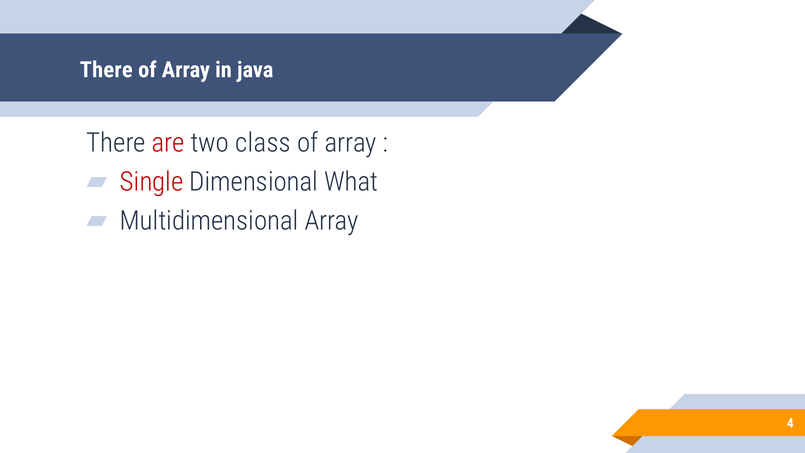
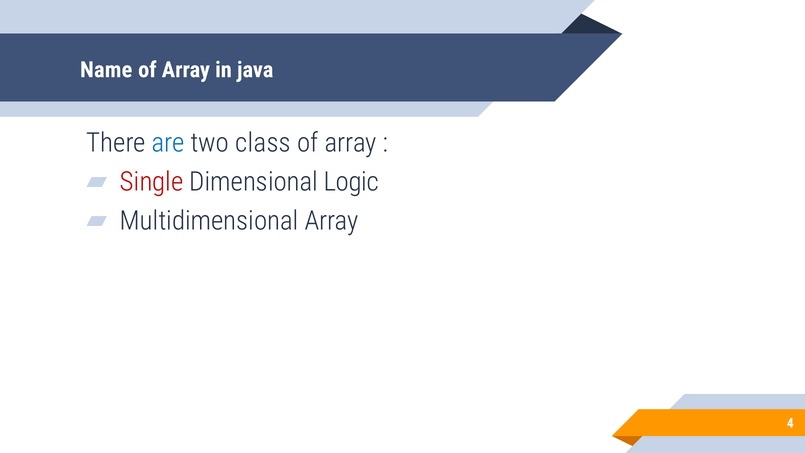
There: There -> Name (106, 70)
are colour: red -> blue (168, 143)
What: What -> Logic (351, 182)
